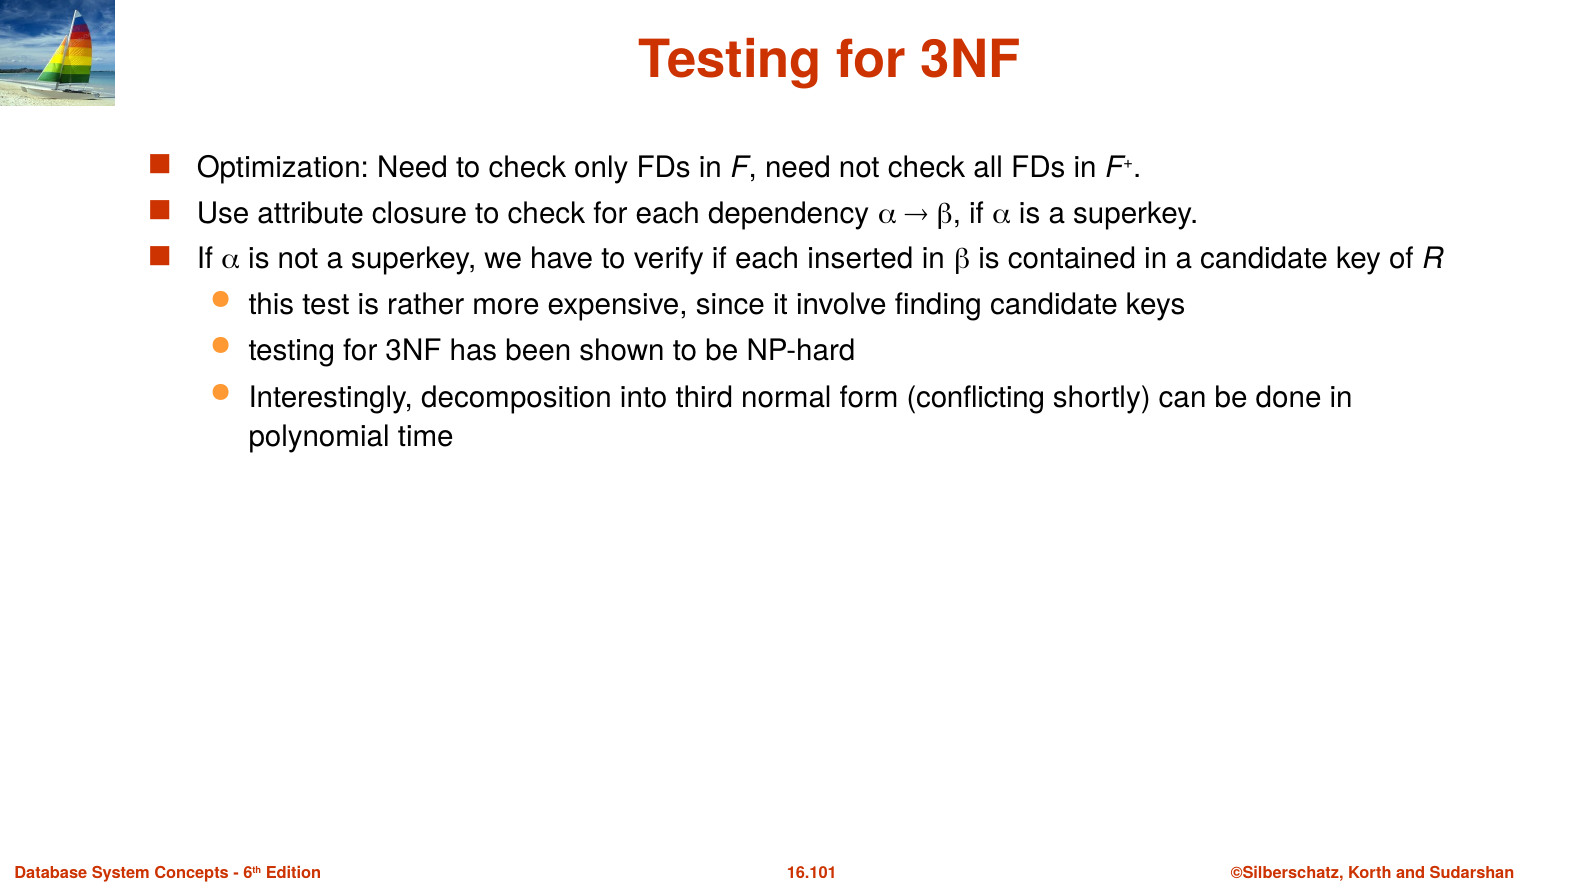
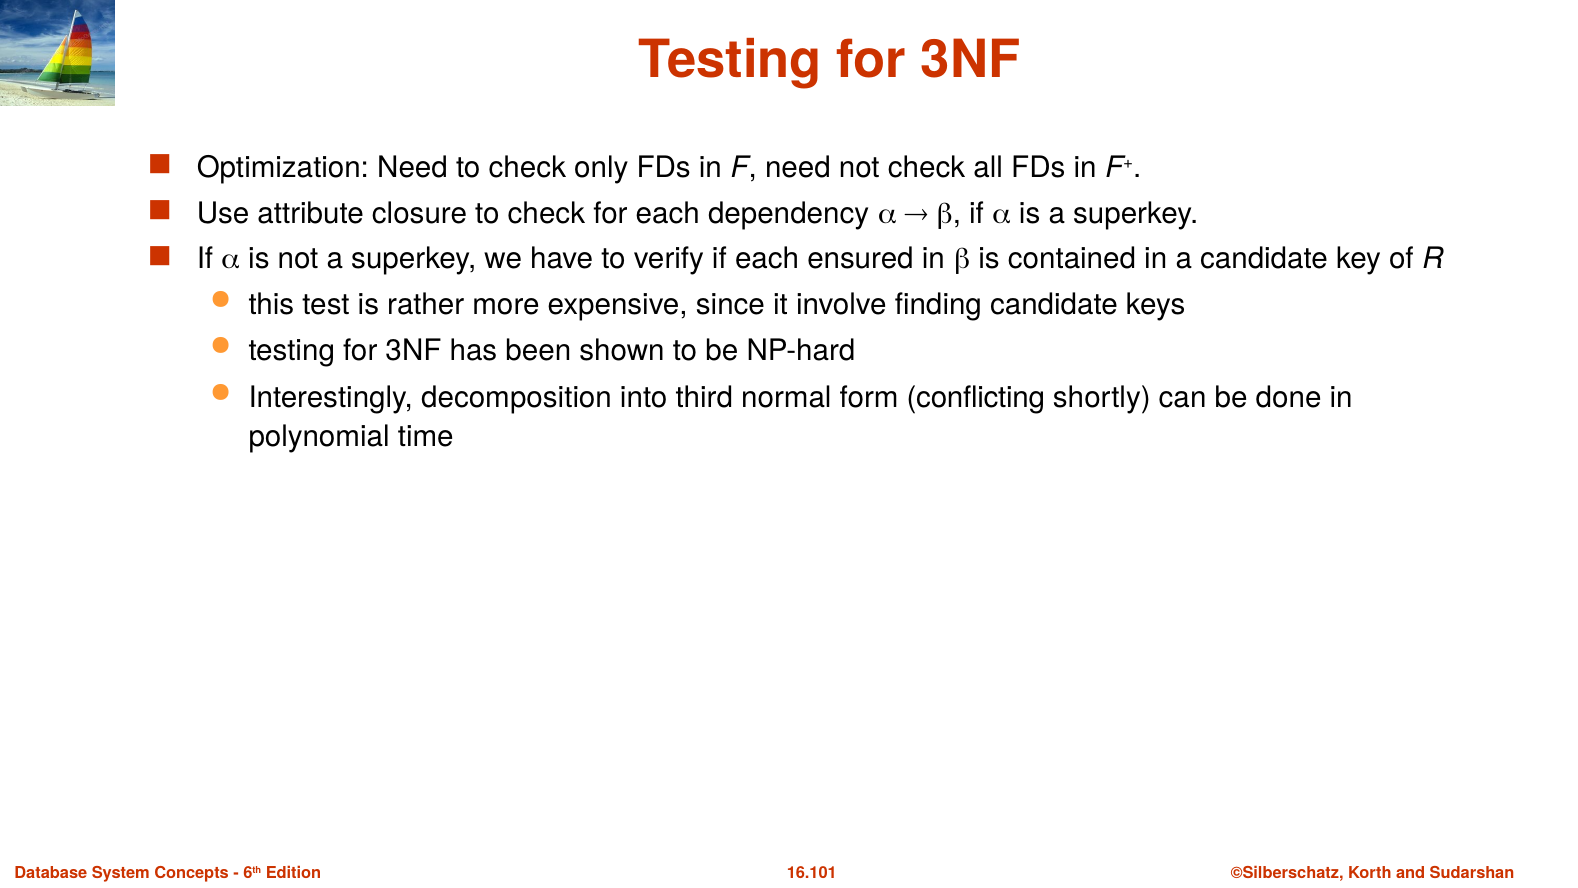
inserted: inserted -> ensured (860, 259)
